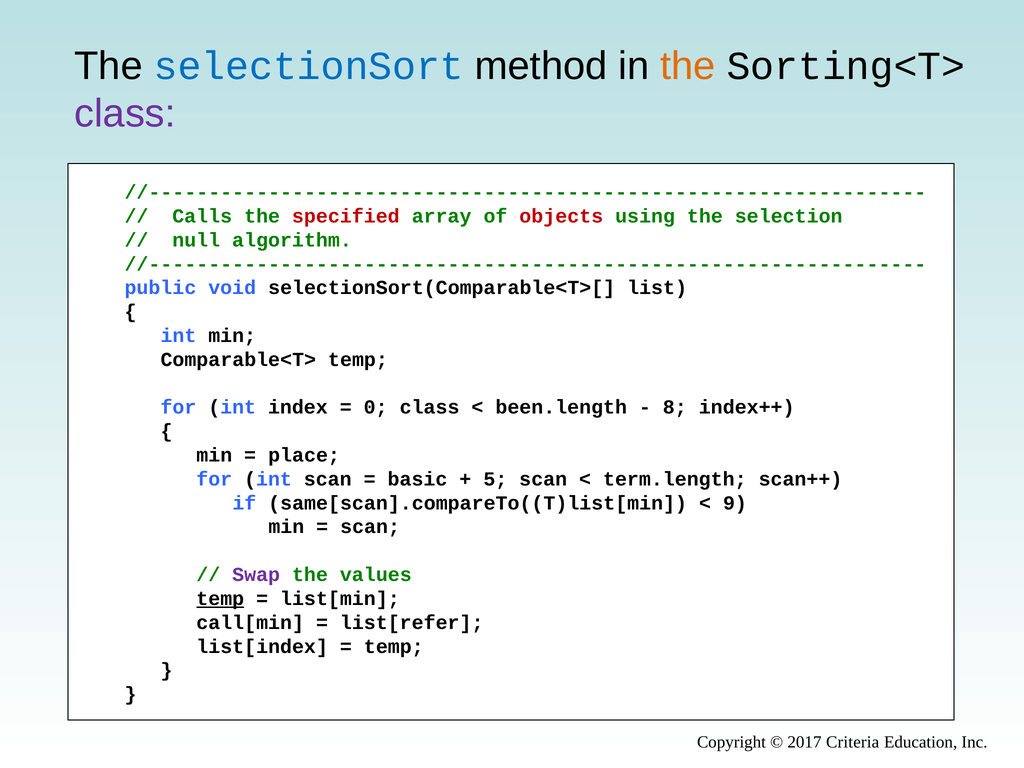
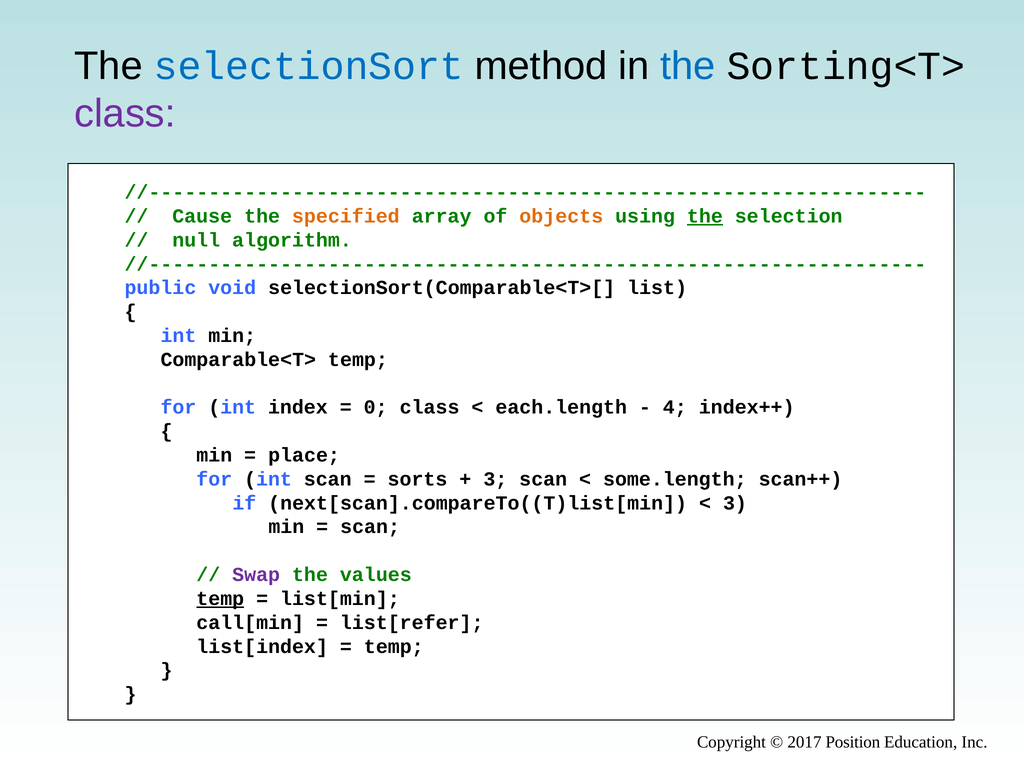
the colour: orange -> blue (688, 66)
Calls: Calls -> Cause (202, 216)
specified colour: red -> orange (346, 216)
objects colour: red -> orange (561, 216)
the underline: none -> present (705, 216)
been.length: been.length -> each.length (561, 407)
8: 8 -> 4 (675, 407)
basic: basic -> sorts (417, 479)
5: 5 -> 3 (495, 479)
term.length: term.length -> some.length (675, 479)
same[scan].compareTo((T)list[min: same[scan].compareTo((T)list[min -> next[scan].compareTo((T)list[min (478, 503)
9: 9 -> 3 (735, 503)
Criteria: Criteria -> Position (853, 742)
